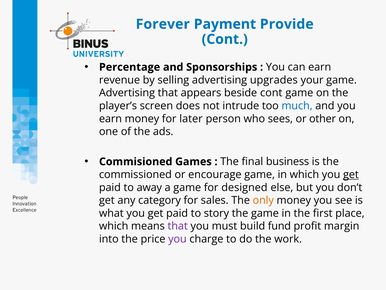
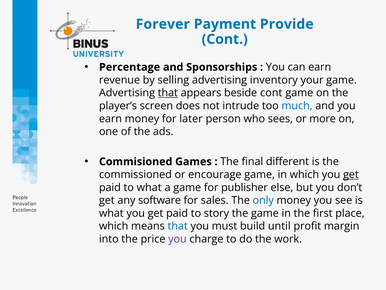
upgrades: upgrades -> inventory (274, 80)
that underline: none -> present (168, 93)
other: other -> more (323, 119)
business: business -> different (287, 161)
to away: away -> what (149, 187)
designed: designed -> publisher (245, 187)
category: category -> software (160, 200)
only colour: orange -> blue (263, 200)
that colour: purple -> blue (178, 226)
fund: fund -> until (279, 226)
